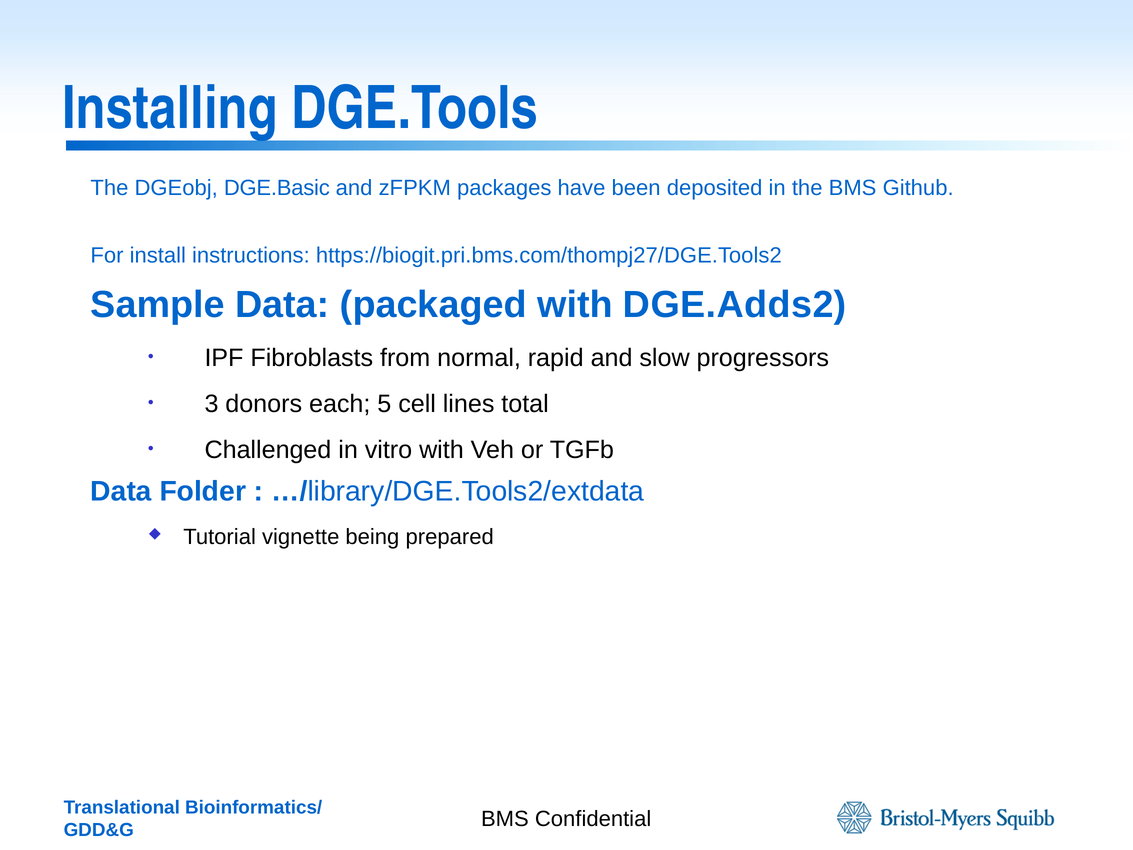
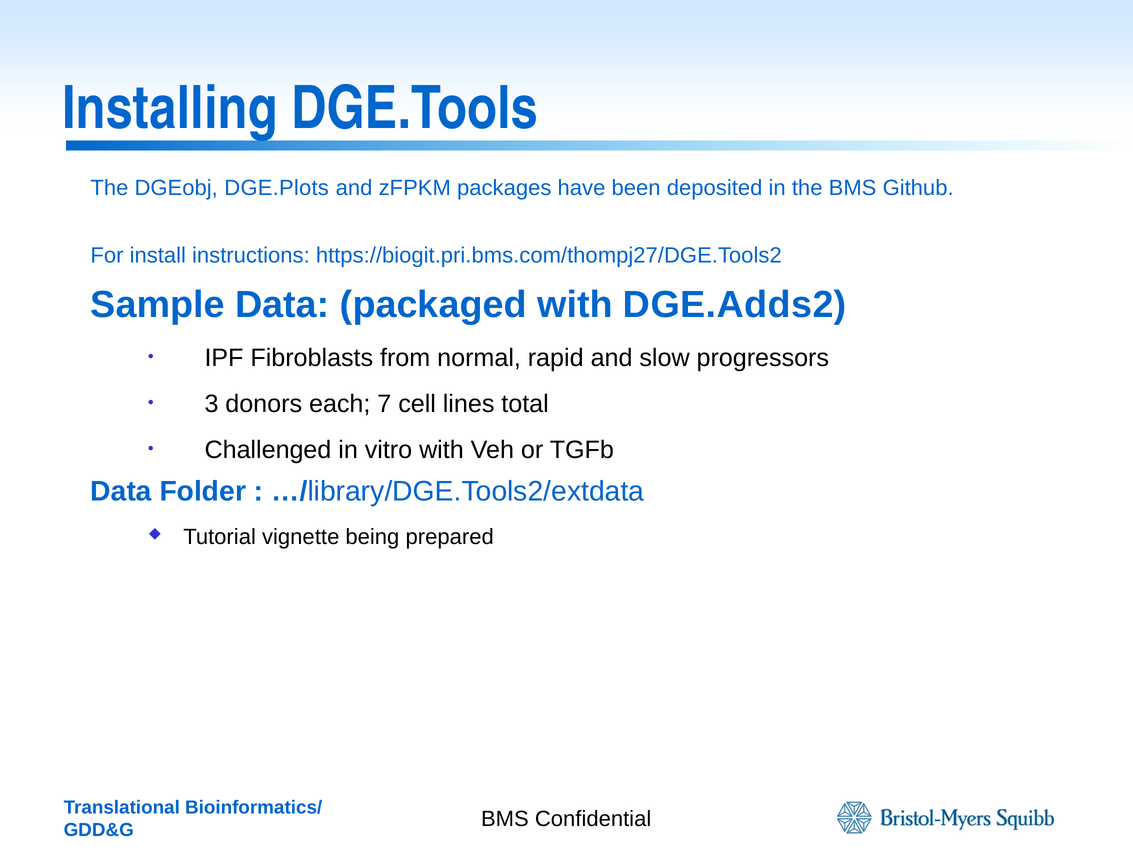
DGE.Basic: DGE.Basic -> DGE.Plots (277, 188)
5: 5 -> 7 (384, 404)
